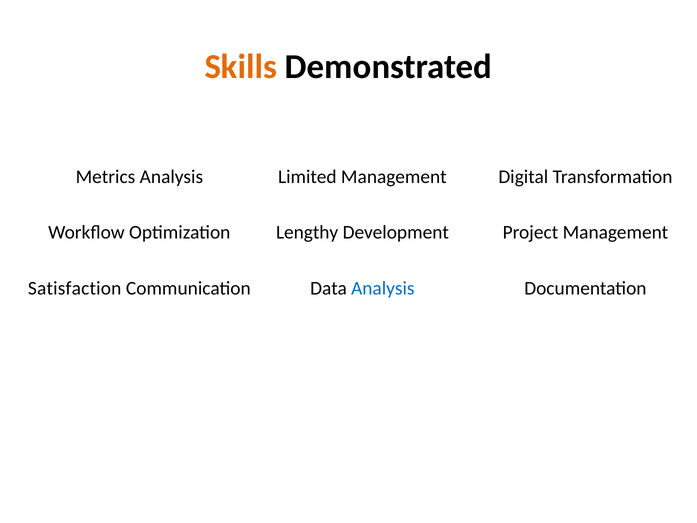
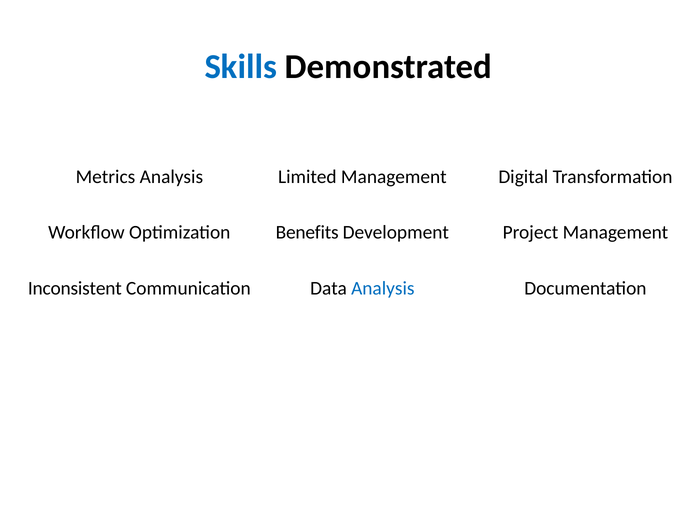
Skills colour: orange -> blue (241, 67)
Lengthy: Lengthy -> Benefits (307, 232)
Satisfaction: Satisfaction -> Inconsistent (75, 288)
